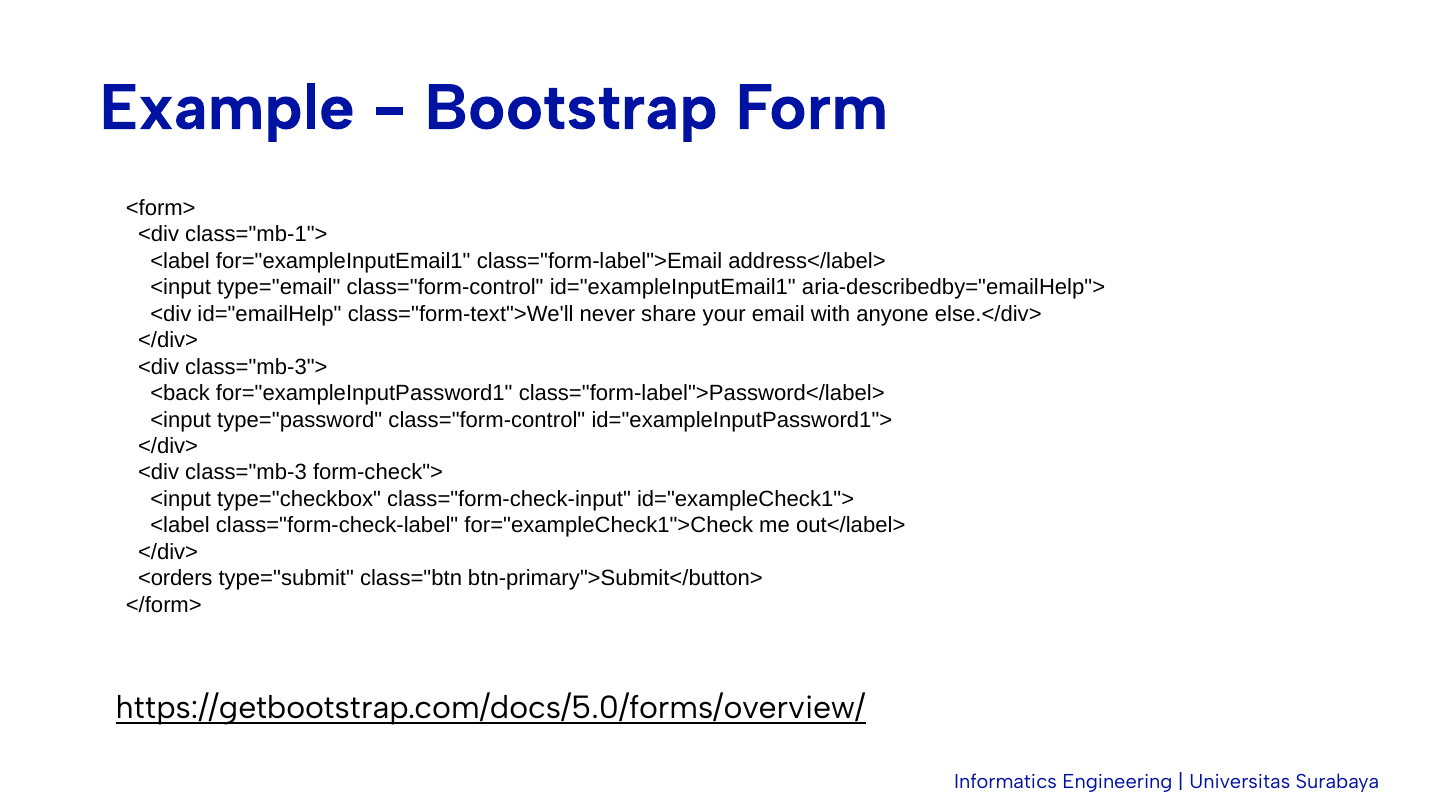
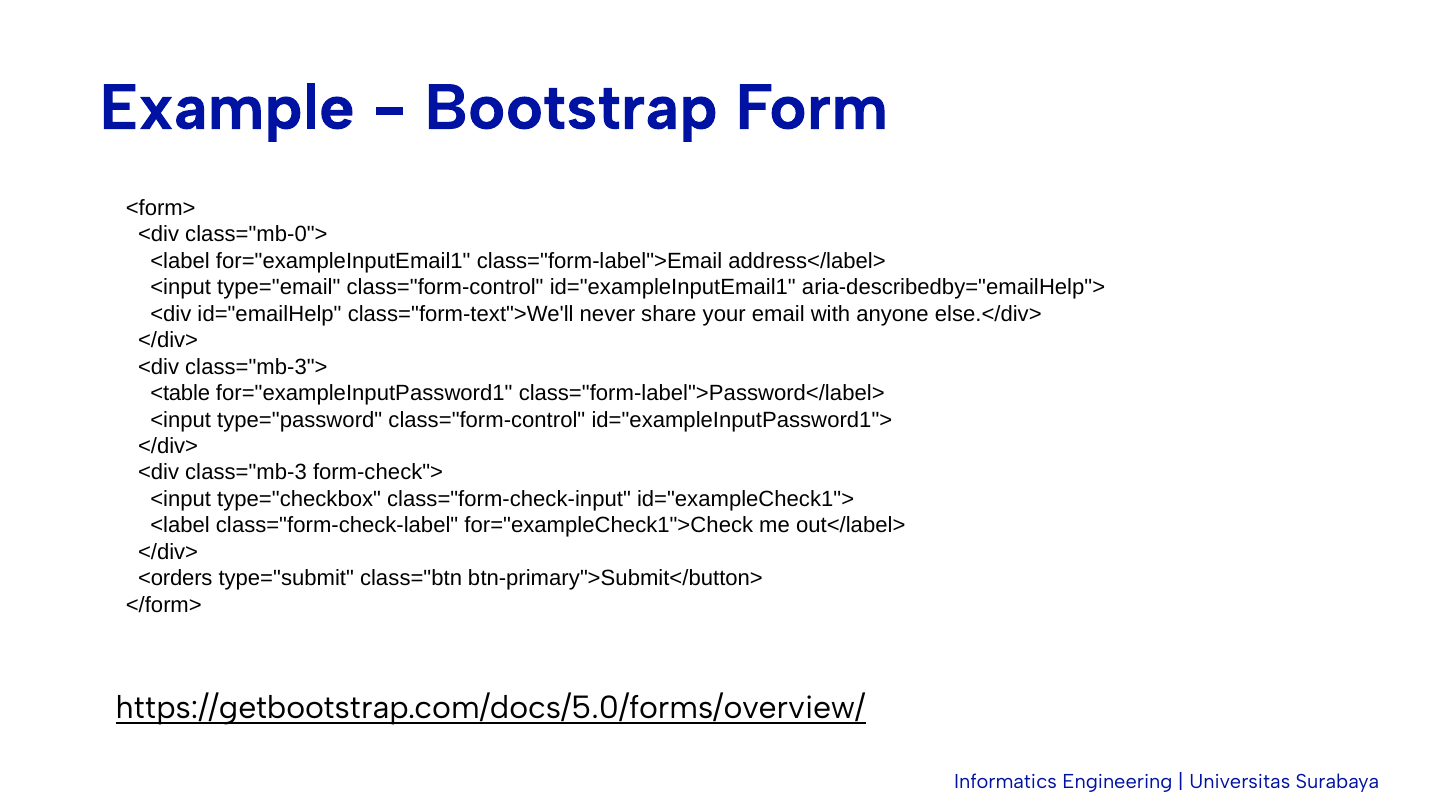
class="mb-1">: class="mb-1"> -> class="mb-0"> (256, 234)
<back: <back -> <table (180, 393)
